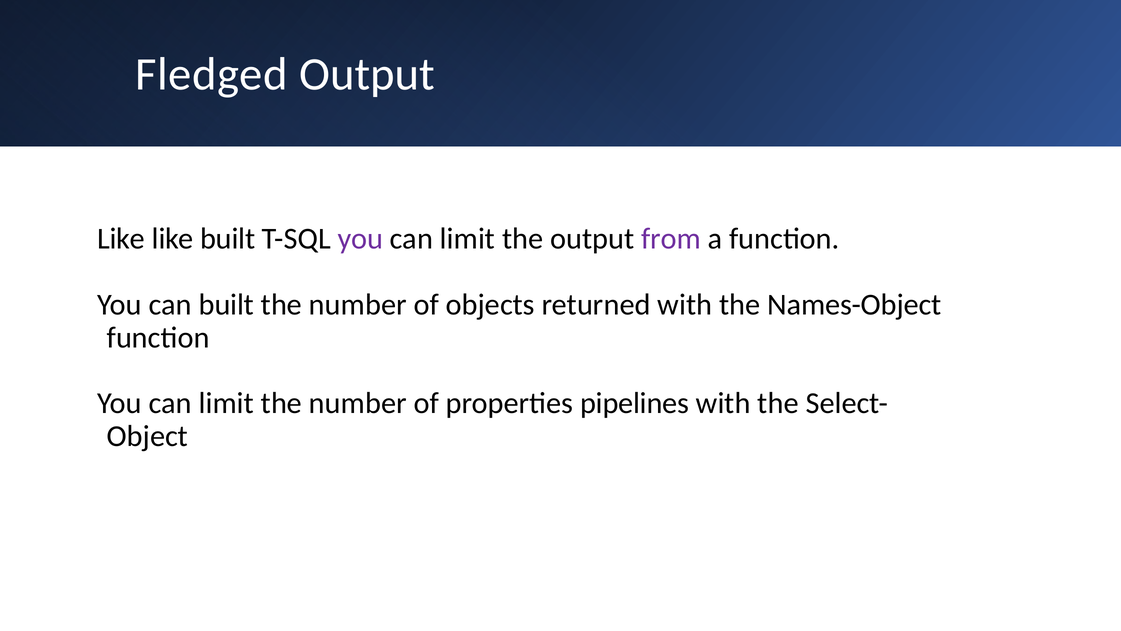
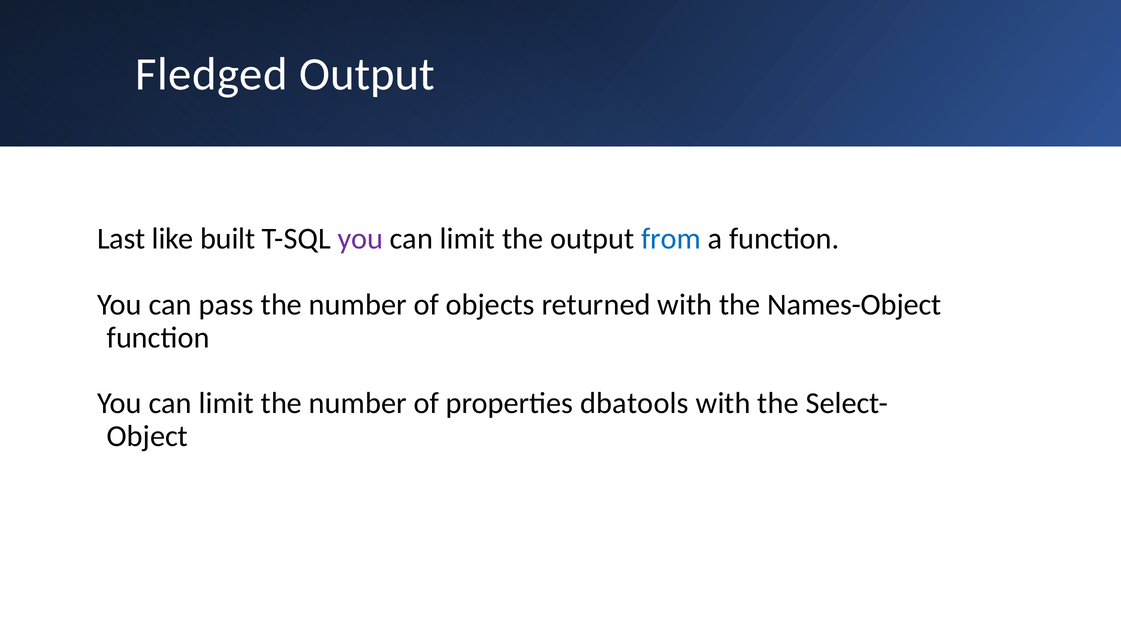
Like: Like -> Last (121, 239)
from colour: purple -> blue (671, 239)
can built: built -> pass (226, 304)
pipelines: pipelines -> dbatools (634, 403)
